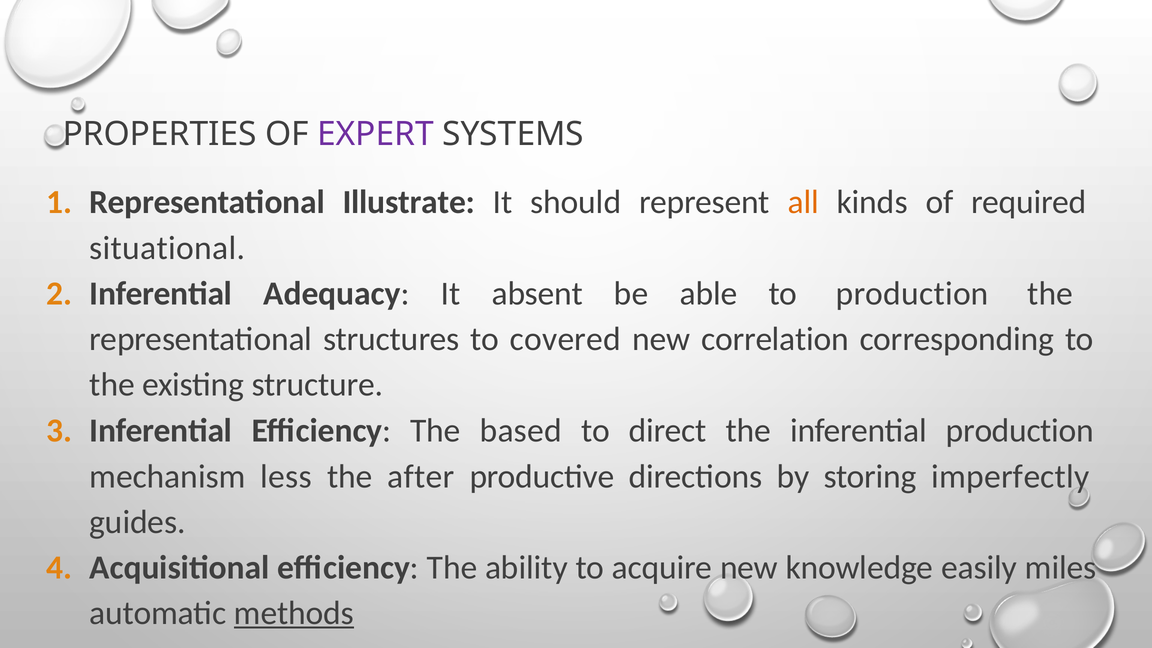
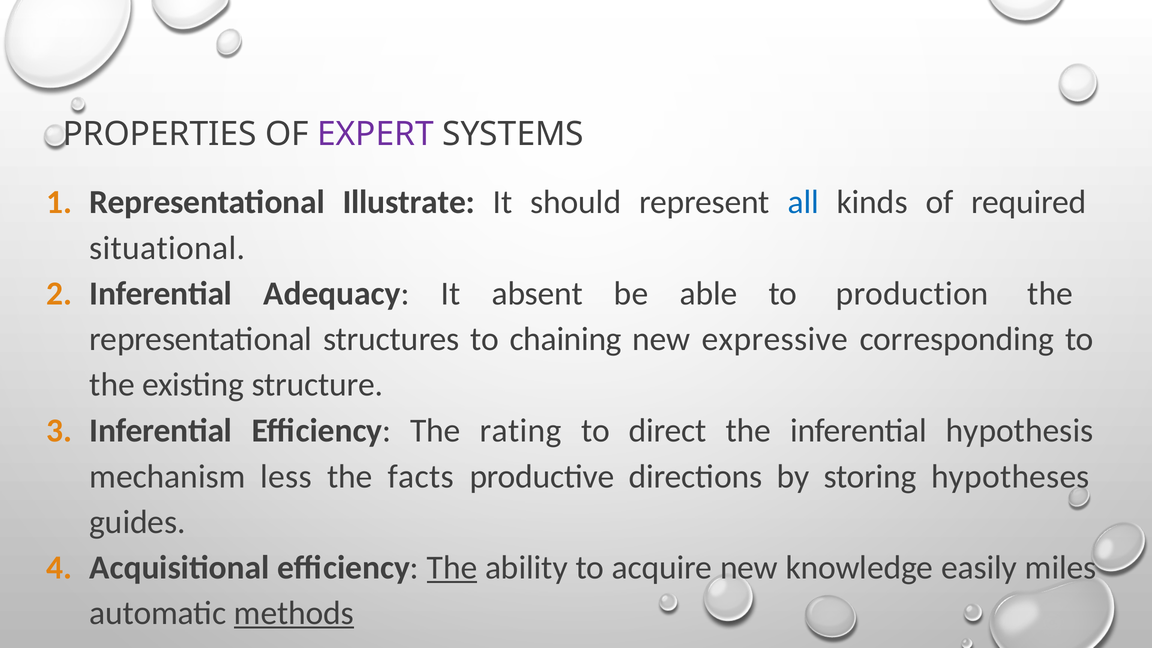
all colour: orange -> blue (803, 202)
covered: covered -> chaining (566, 339)
correlation: correlation -> expressive (775, 339)
based: based -> rating (521, 431)
inferential production: production -> hypothesis (1020, 431)
after: after -> facts (421, 476)
imperfectly: imperfectly -> hypotheses (1010, 476)
The underline: none -> present (452, 568)
